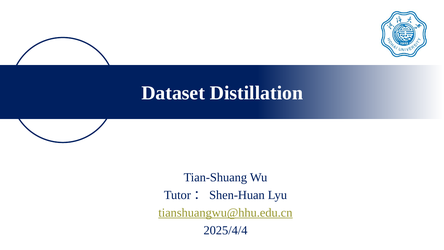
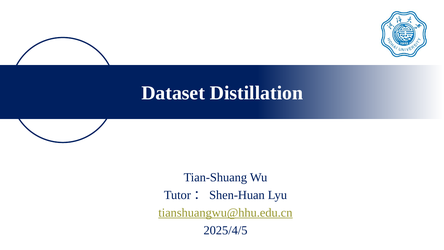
2025/4/4: 2025/4/4 -> 2025/4/5 (225, 230)
